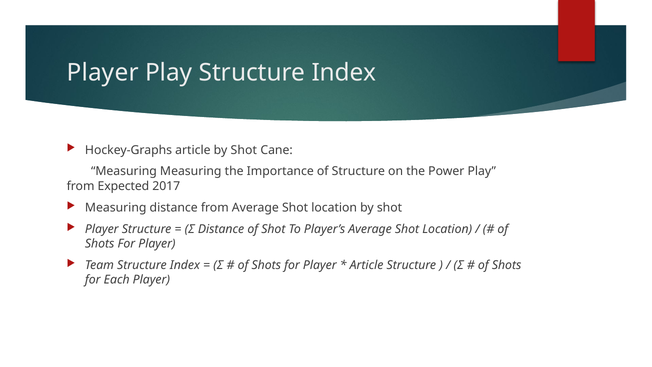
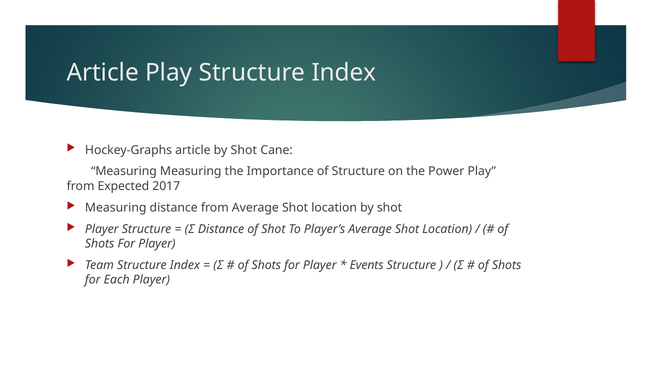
Player: Player -> Article (103, 73)
Article: Article -> Events (367, 265)
